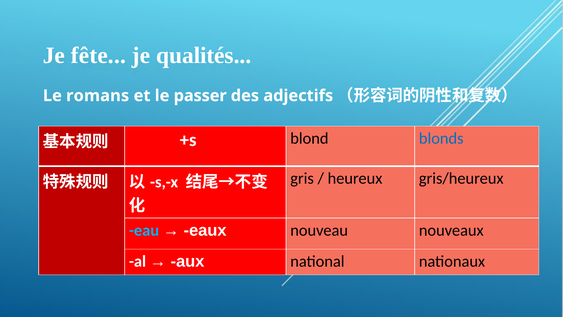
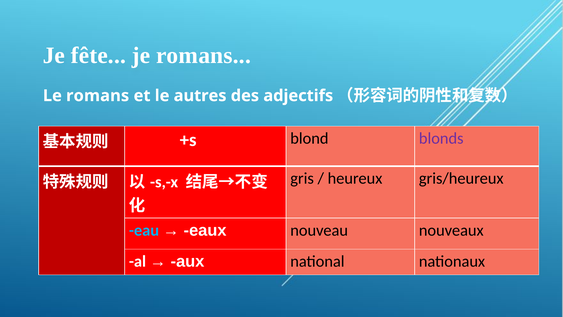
je qualités: qualités -> romans (203, 55)
passer: passer -> autres (200, 96)
blonds colour: blue -> purple (441, 138)
